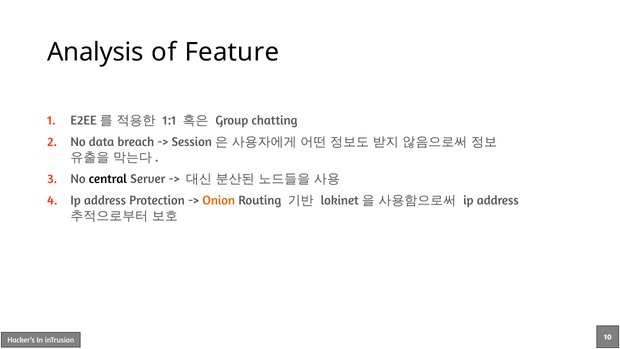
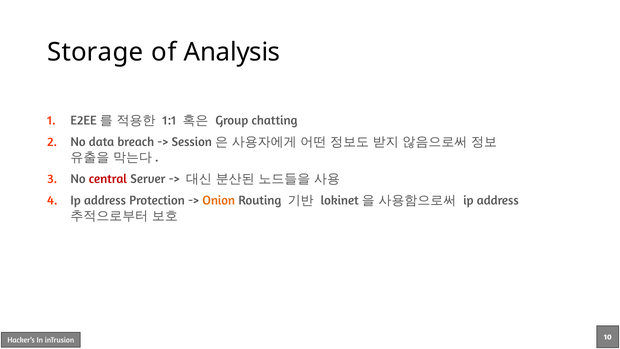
Analysis: Analysis -> Storage (95, 52)
Feature: Feature -> Analysis (232, 52)
central colour: black -> red (108, 179)
